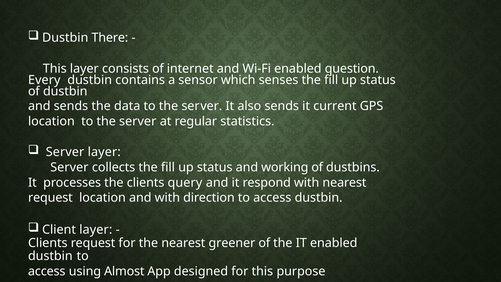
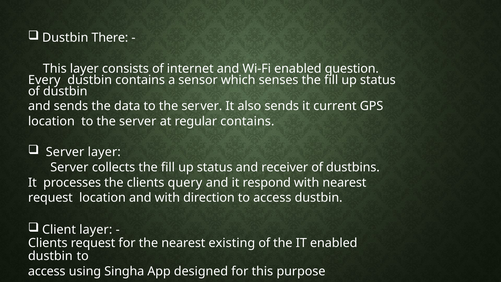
regular statistics: statistics -> contains (247, 121)
working: working -> receiver (285, 167)
greener: greener -> existing (232, 243)
Almost: Almost -> Singha (124, 271)
